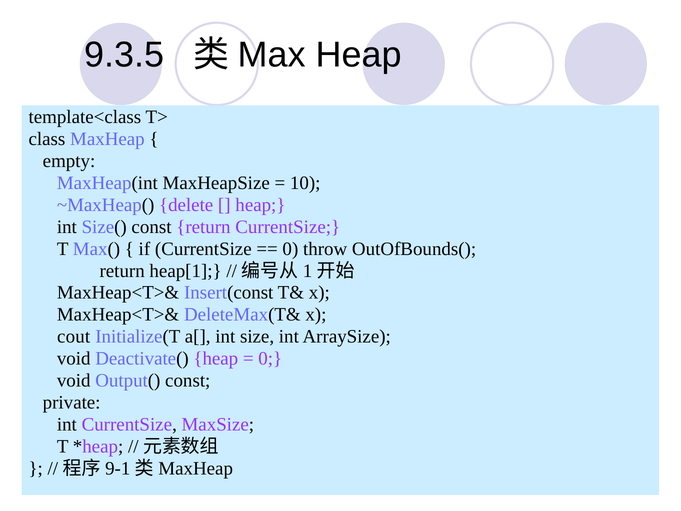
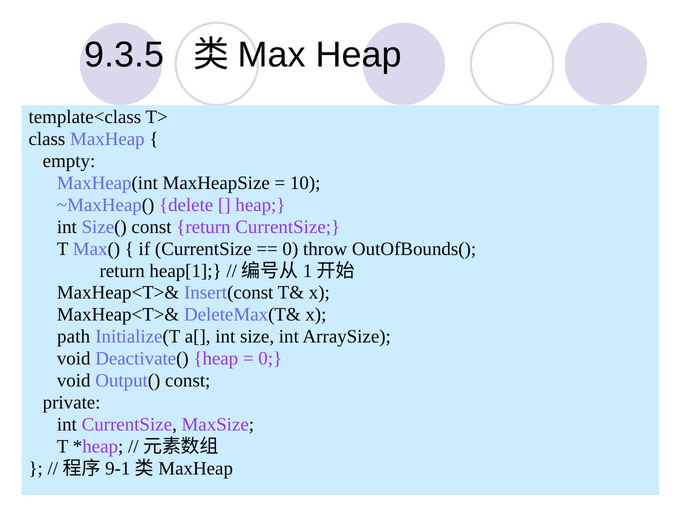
cout: cout -> path (74, 337)
